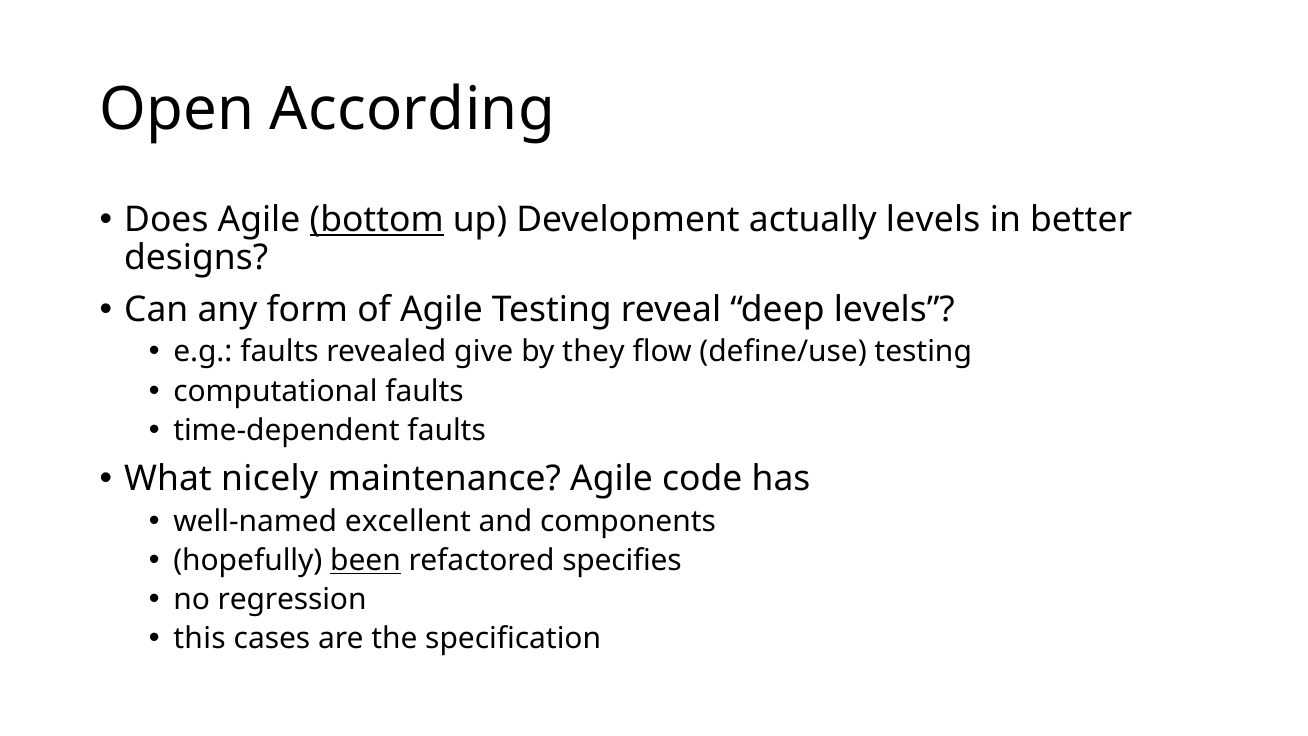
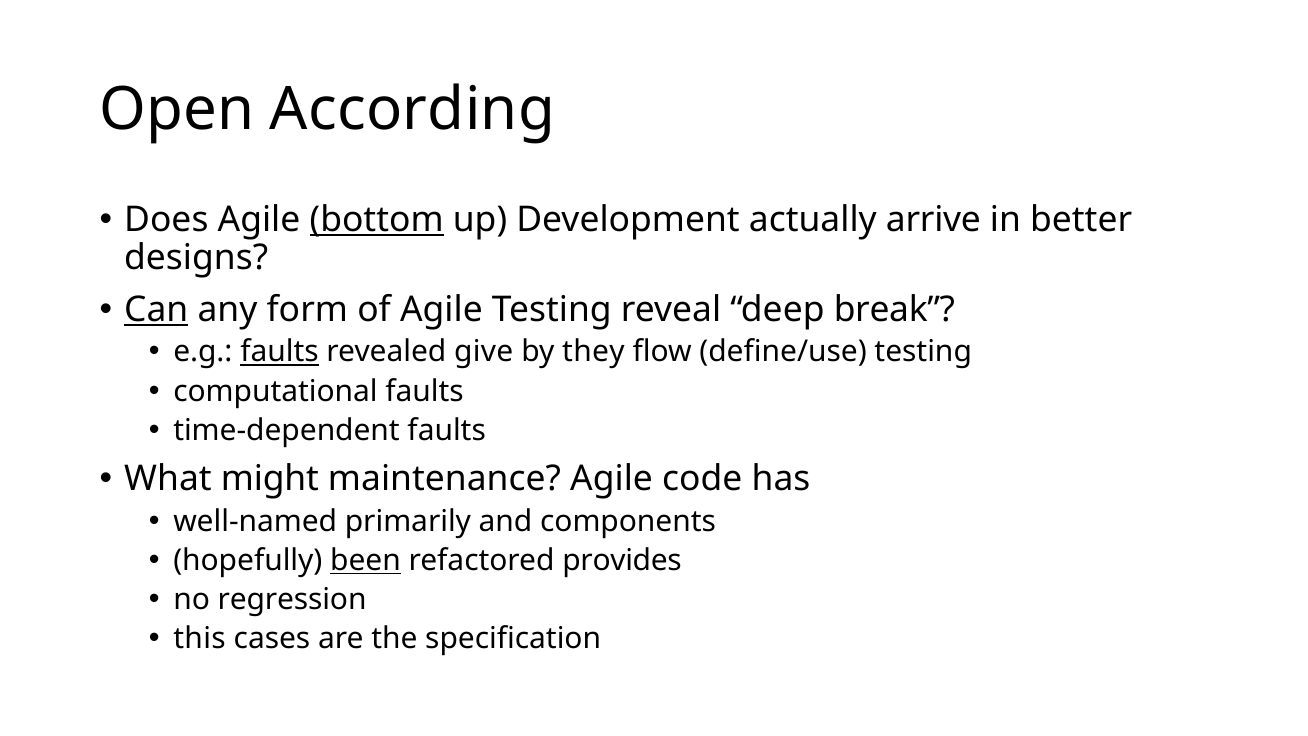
actually levels: levels -> arrive (933, 220)
Can underline: none -> present (156, 310)
deep levels: levels -> break (894, 310)
faults underline: none -> present (280, 352)
nicely: nicely -> might (270, 479)
excellent: excellent -> primarily (408, 521)
specifies: specifies -> provides (622, 560)
